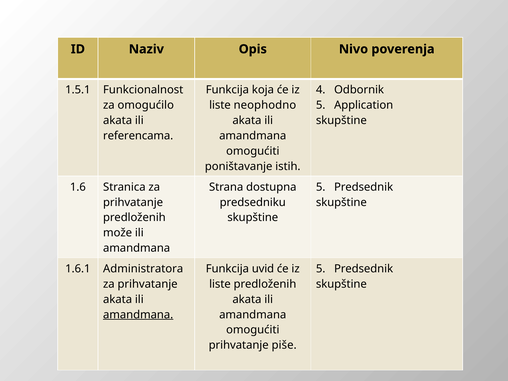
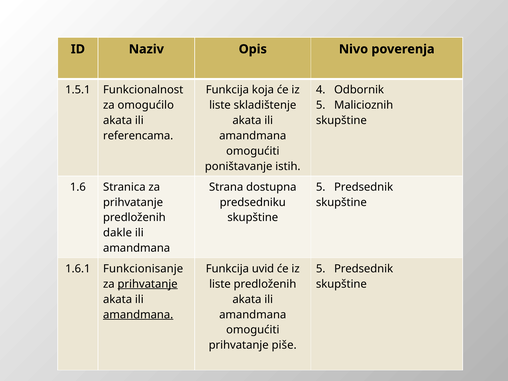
neophodno: neophodno -> skladištenje (265, 105)
Application: Application -> Malicioznih (364, 105)
može: može -> dakle (118, 233)
Administratora: Administratora -> Funkcionisanje (143, 269)
prihvatanje underline: none -> present (148, 284)
